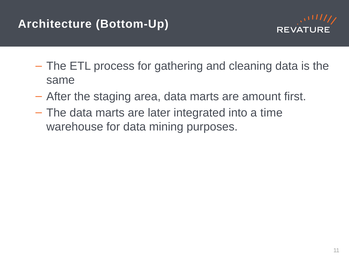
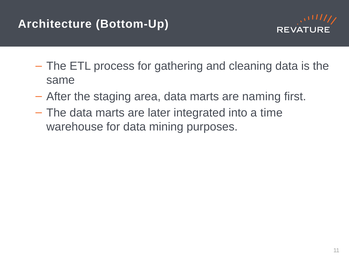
amount: amount -> naming (261, 96)
